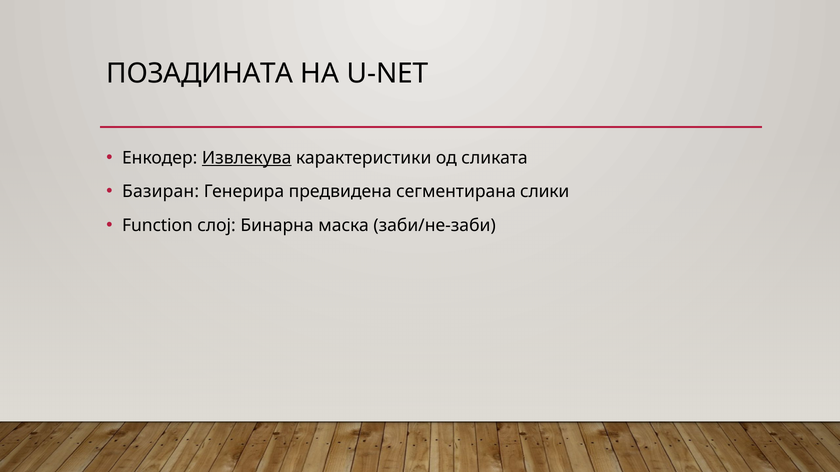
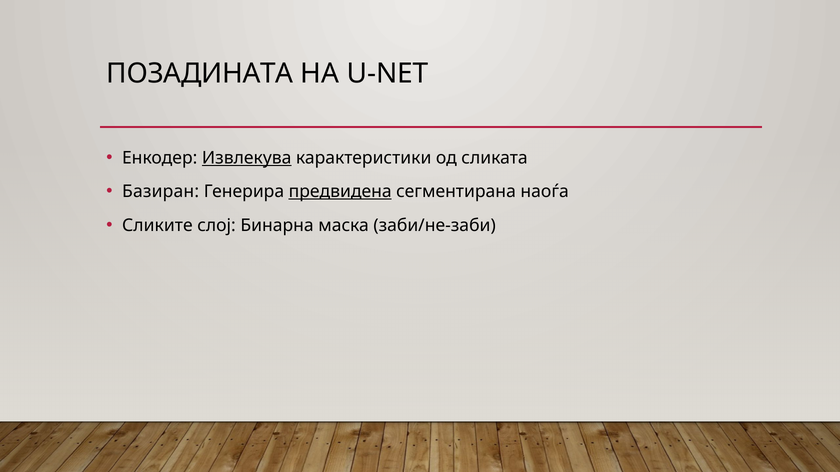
предвидена underline: none -> present (340, 192)
слики: слики -> наоѓа (545, 192)
Function: Function -> Сликите (157, 226)
